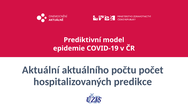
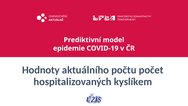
Aktuální: Aktuální -> Hodnoty (41, 70)
predikce: predikce -> kyslíkem (133, 82)
